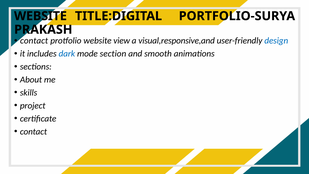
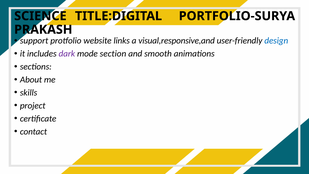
WEBSITE: WEBSITE -> SCIENCE (40, 16)
contact: contact -> support (34, 41)
view: view -> links (122, 41)
dark colour: blue -> purple (67, 54)
